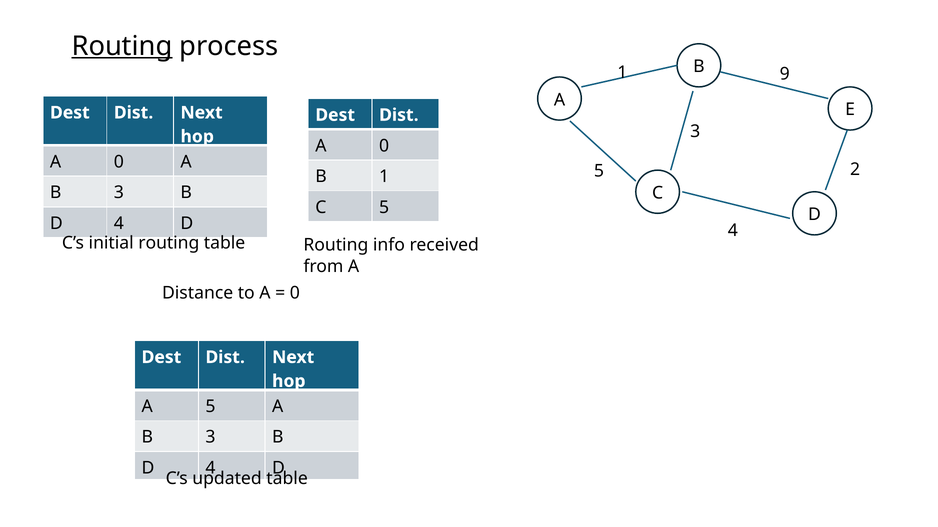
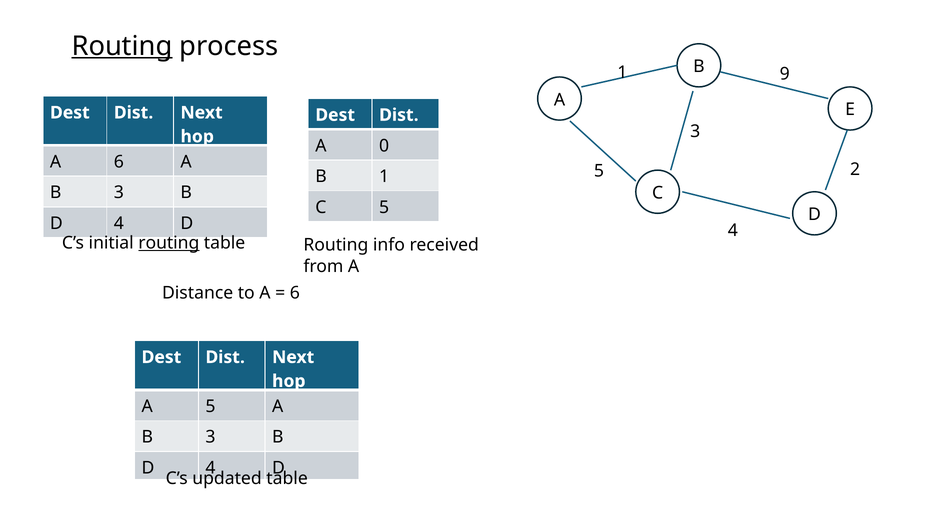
0: 0 -> 6 (119, 162)
routing underline: none -> present (169, 243)
0: 0 -> 6 (295, 293)
